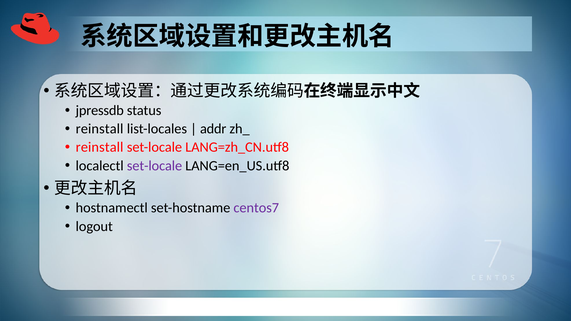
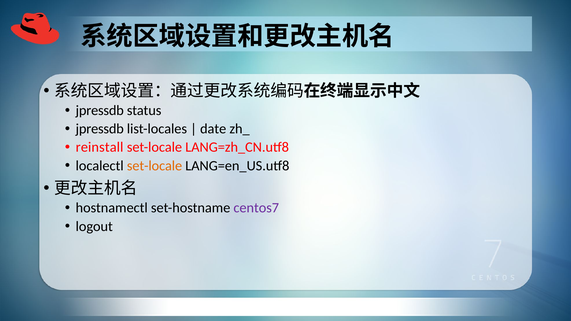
reinstall: reinstall -> jpressdb (100, 129)
addr: addr -> date (213, 129)
set-locale colour: purple -> orange (154, 166)
